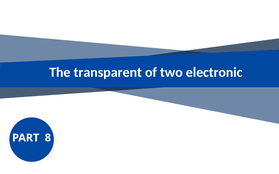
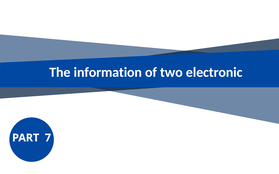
transparent: transparent -> information (108, 72)
8: 8 -> 7 (48, 138)
